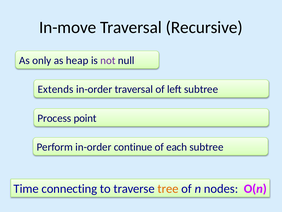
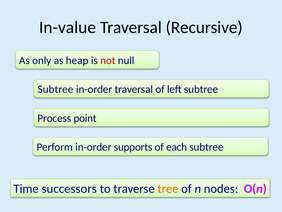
In-move: In-move -> In-value (68, 27)
not colour: purple -> red (108, 60)
Extends: Extends -> Subtree (56, 89)
continue: continue -> supports (133, 147)
connecting: connecting -> successors (69, 188)
